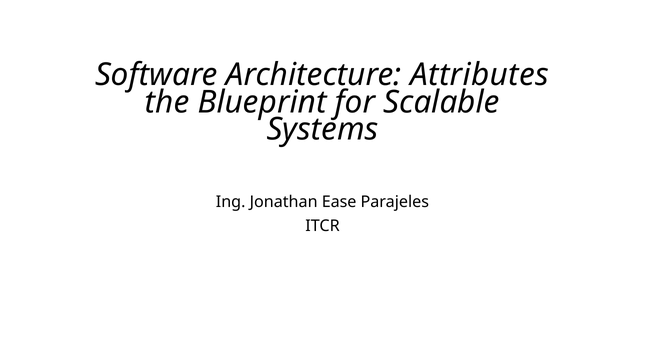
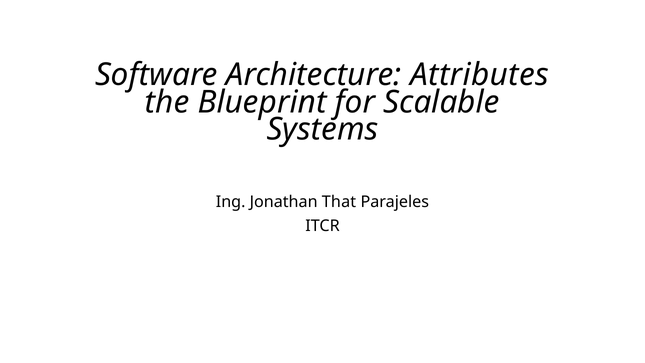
Ease: Ease -> That (339, 202)
